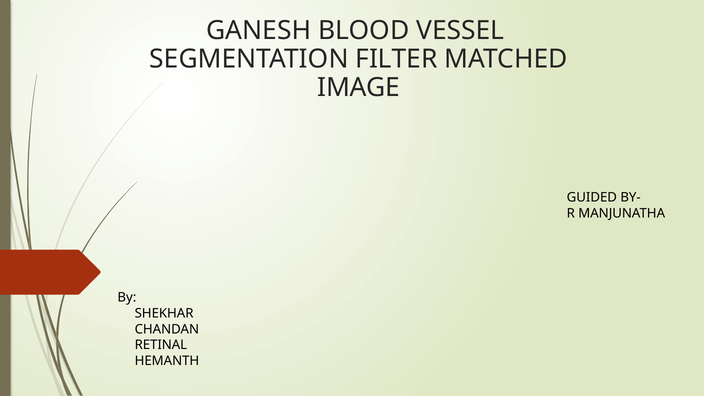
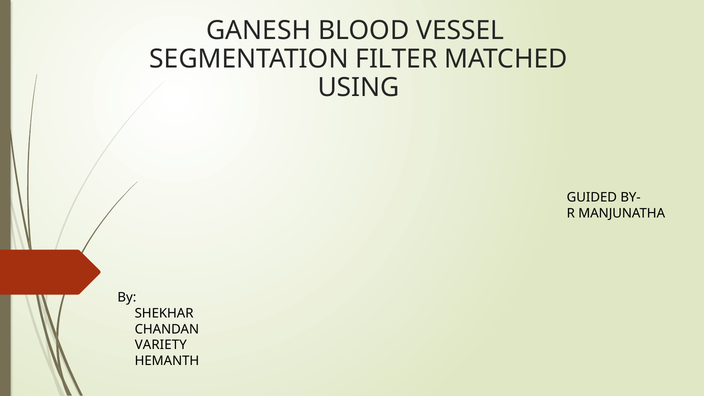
IMAGE: IMAGE -> USING (359, 88)
RETINAL: RETINAL -> VARIETY (161, 345)
